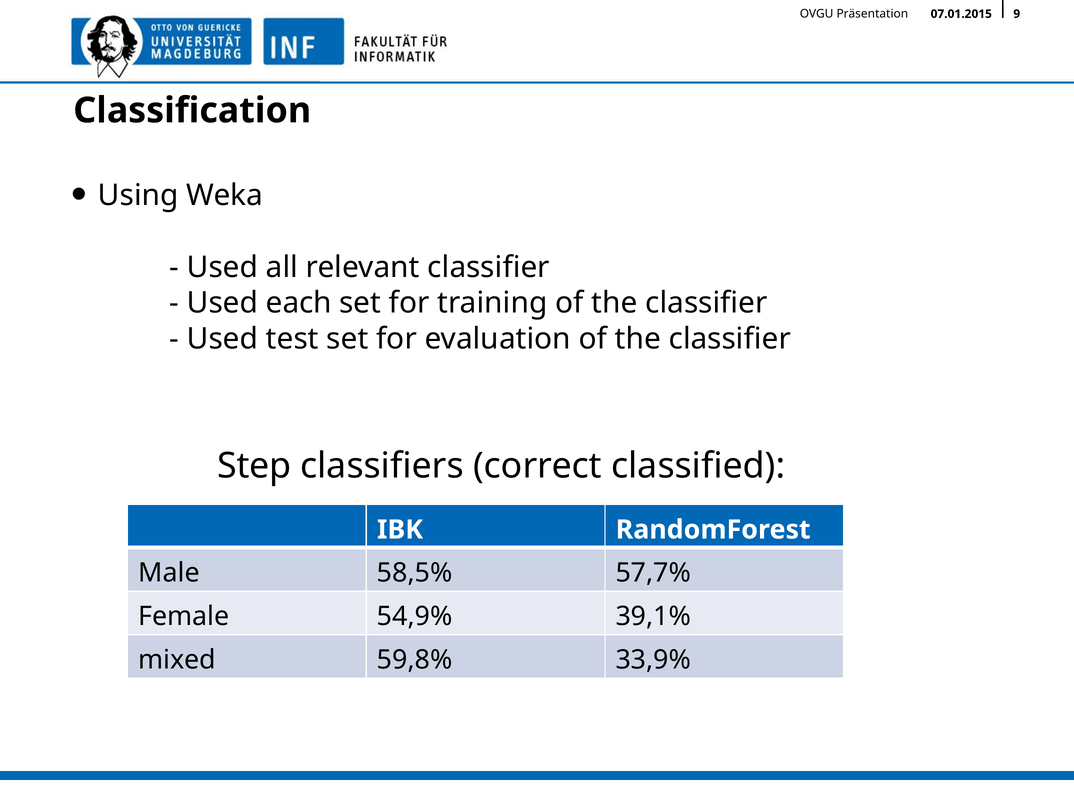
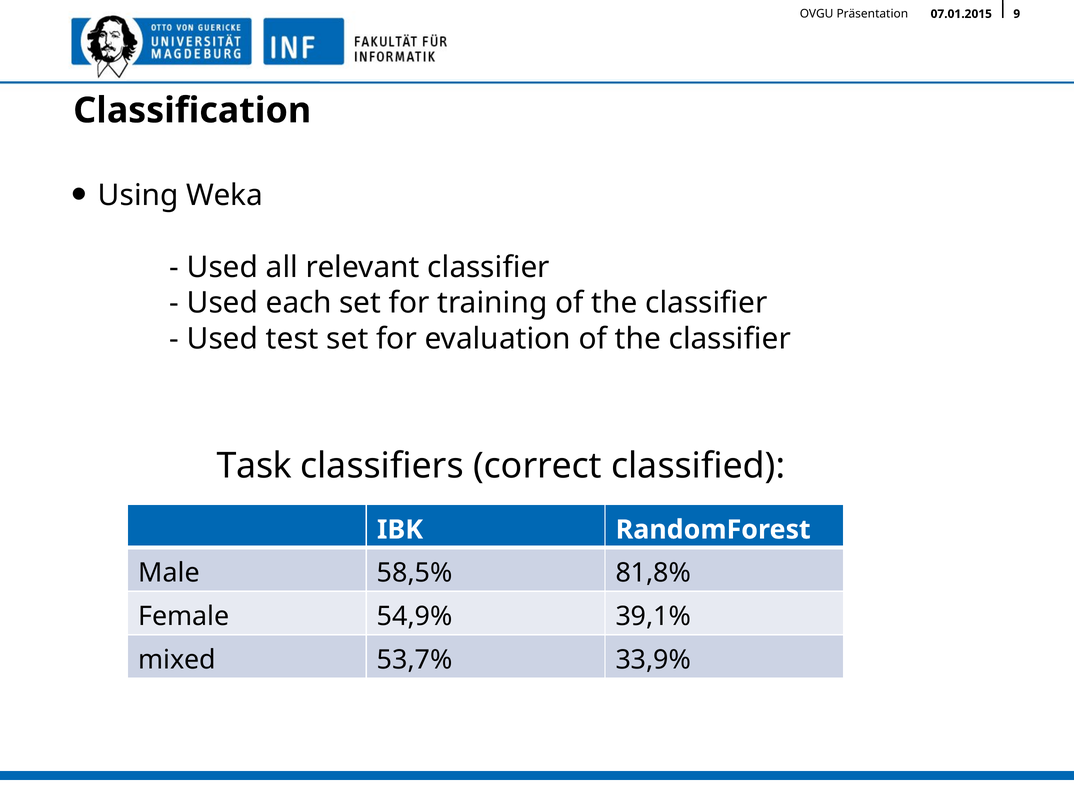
Step: Step -> Task (254, 466)
57,7%: 57,7% -> 81,8% (653, 572)
59,8%: 59,8% -> 53,7% (415, 659)
